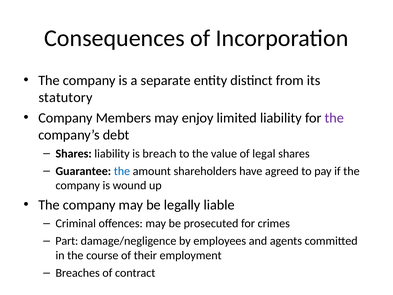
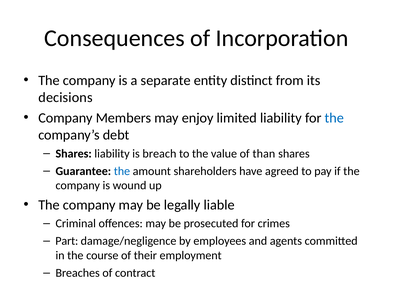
statutory: statutory -> decisions (66, 97)
the colour: purple -> blue (334, 118)
legal: legal -> than (264, 153)
